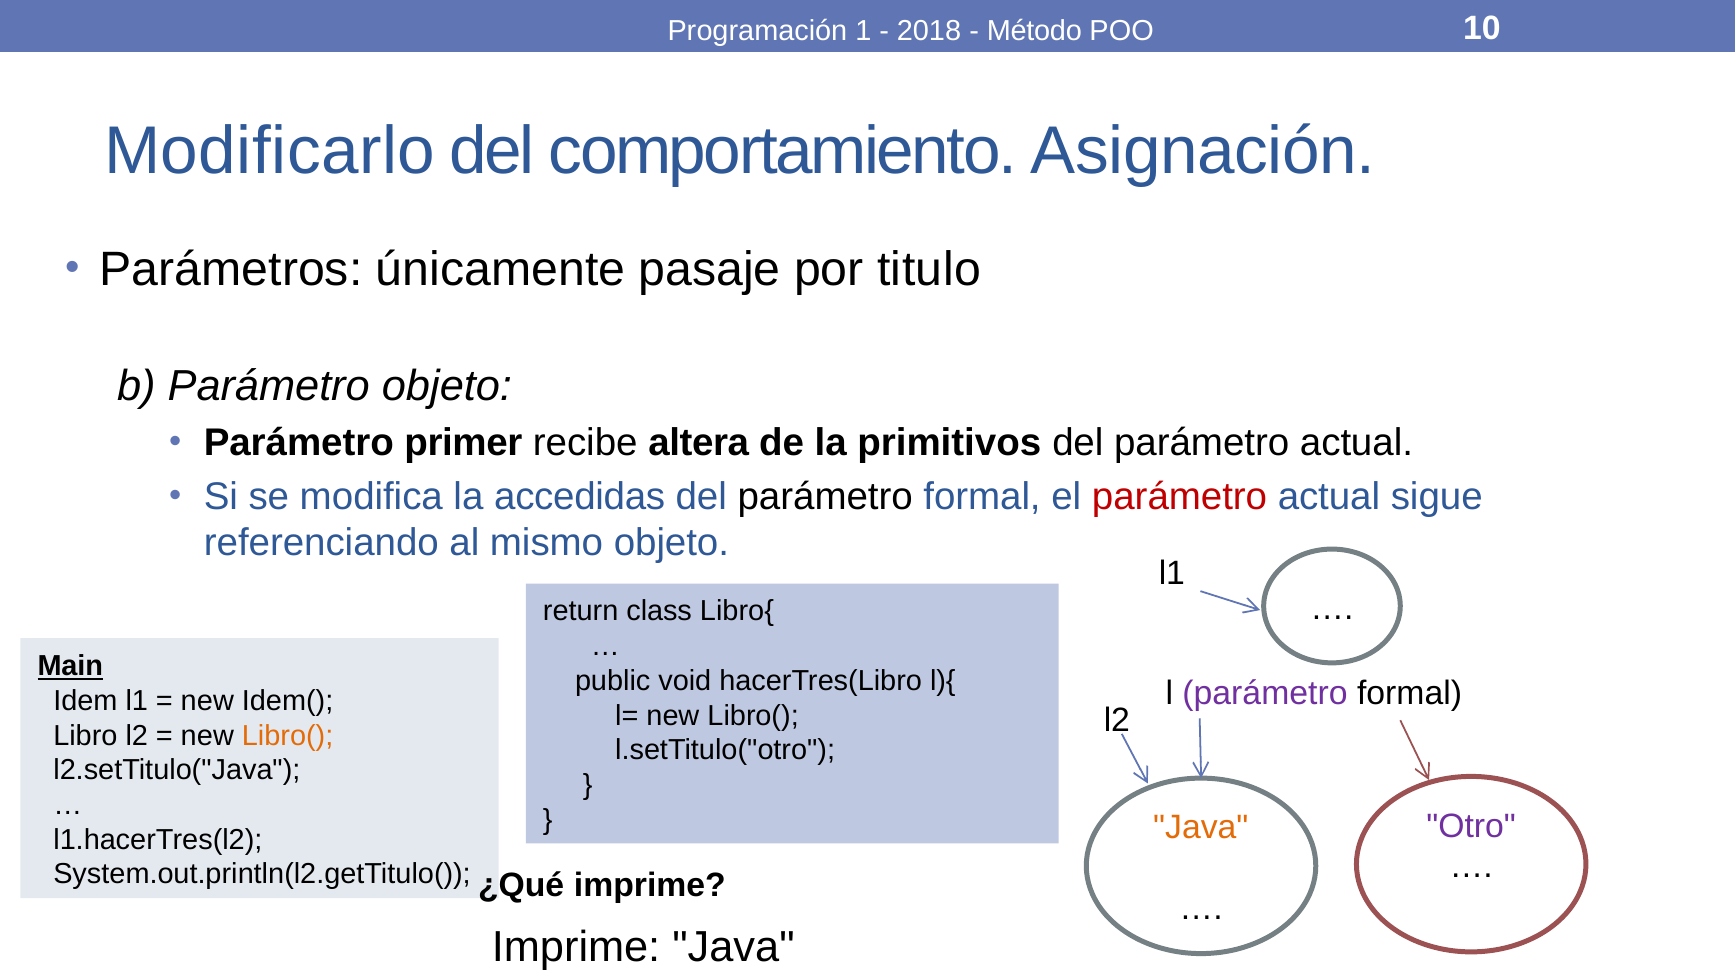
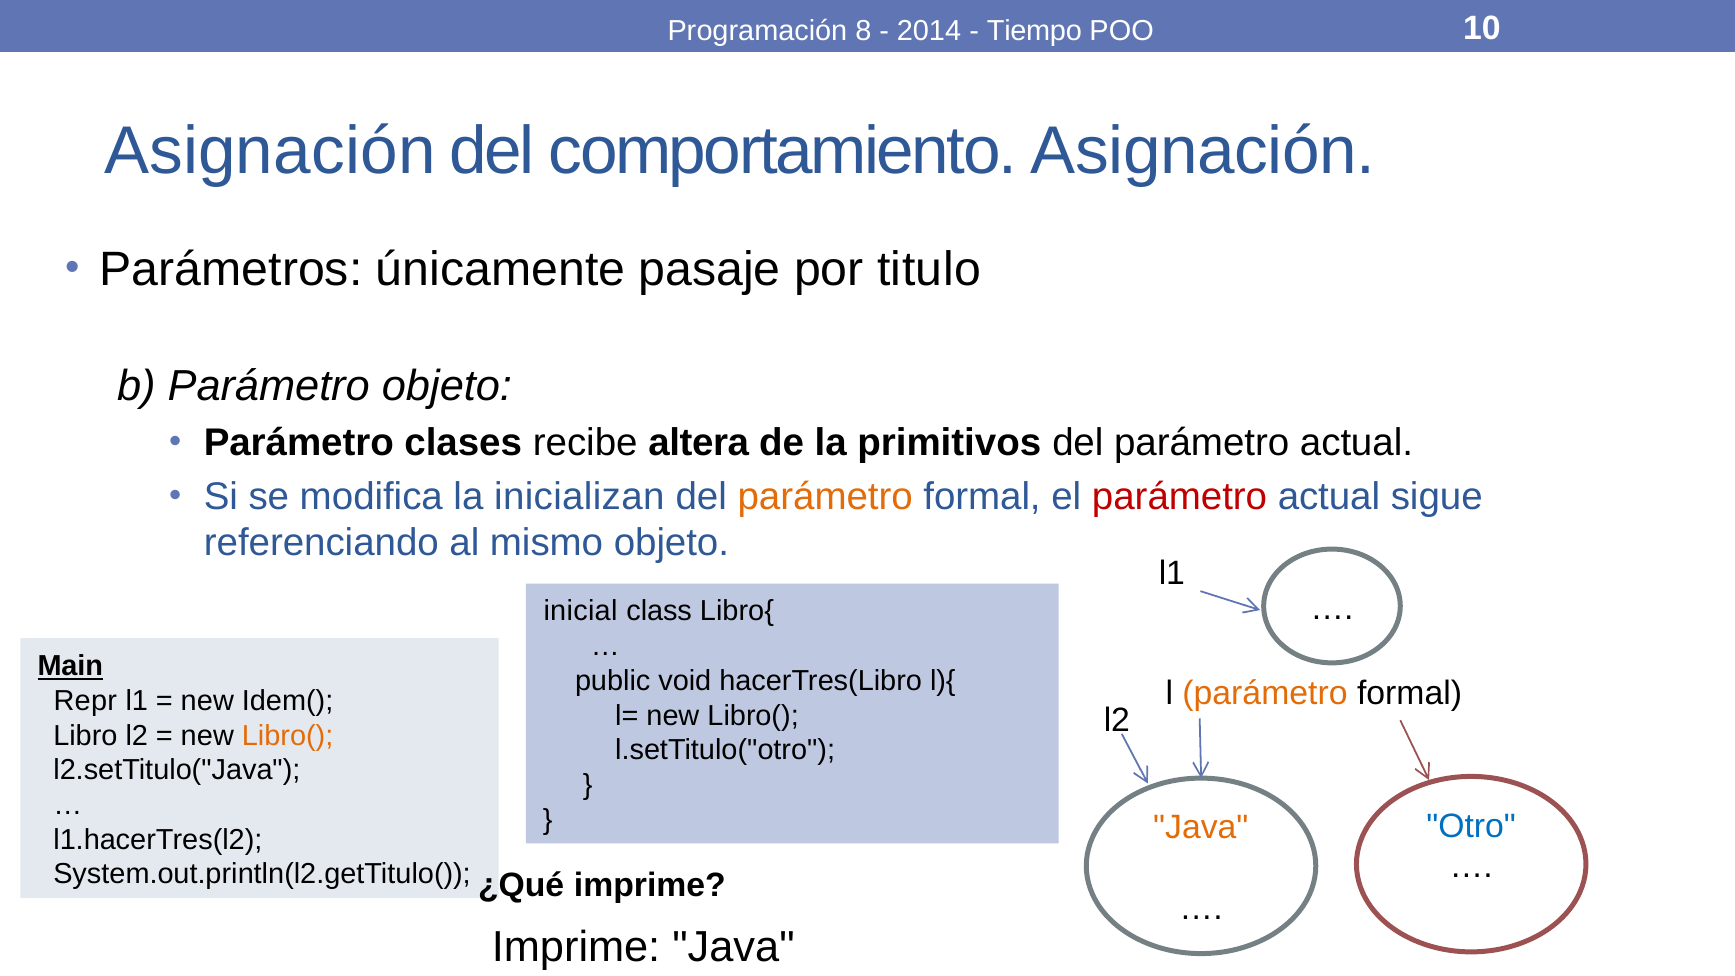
1: 1 -> 8 (863, 30)
2018: 2018 -> 2014 (929, 30)
Método: Método -> Tiempo (1034, 30)
Modificarlo: Modificarlo -> Asignación (270, 151)
primer: primer -> clases (463, 443)
accedidas: accedidas -> inicializan (579, 497)
parámetro colour: black -> orange (825, 497)
return: return -> inicial (580, 611)
parámetro colour: purple -> orange (1265, 693)
Idem: Idem -> Repr (85, 701)
Otro colour: purple -> blue (1471, 826)
